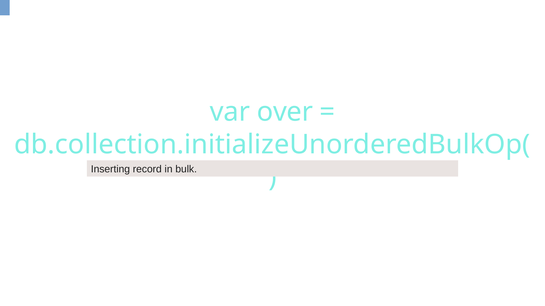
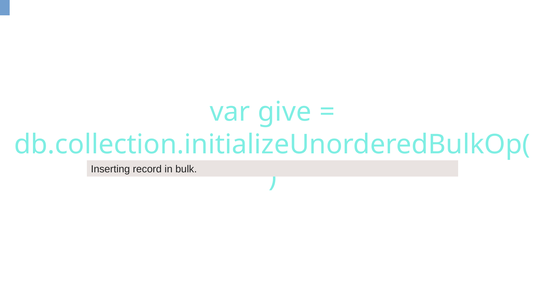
over: over -> give (285, 112)
